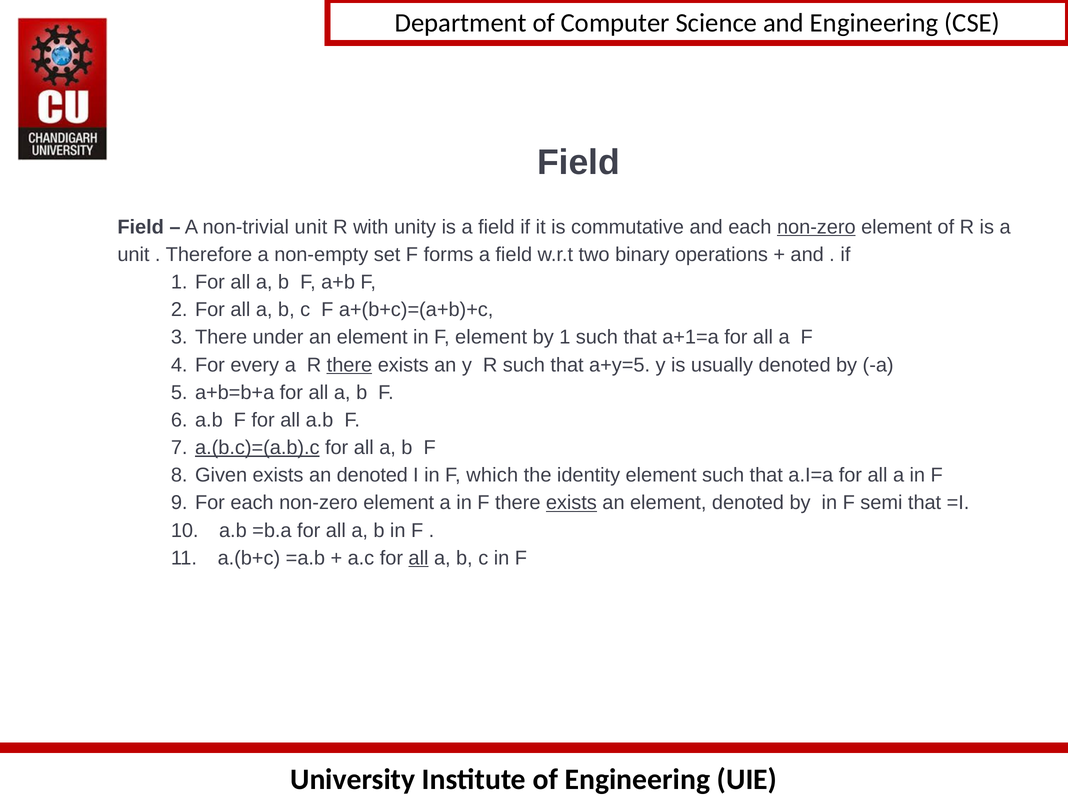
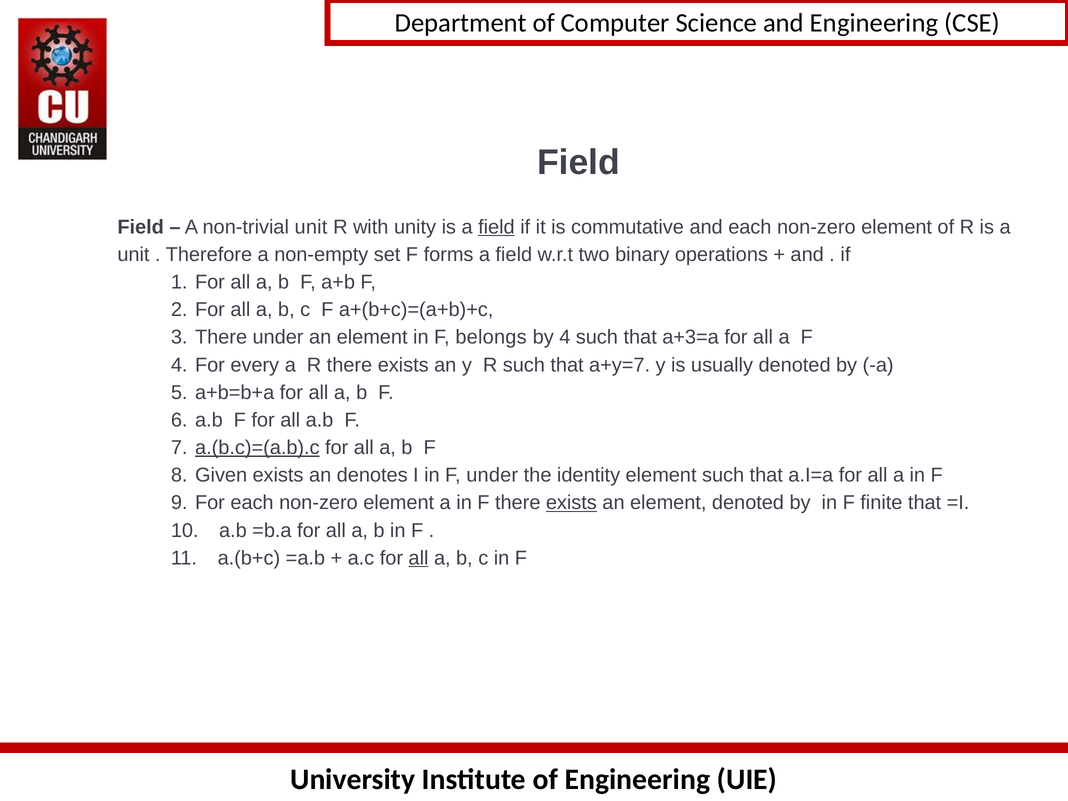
field underline: none -> present (496, 227)
non-zero underline: present -> none (816, 227)
F element: element -> belongs (491, 337)
by 1: 1 -> 4 (565, 337)
a+1=a: a+1=a -> a+3=a (691, 337)
there underline: present -> none (349, 365)
a+y=5: a+y=5 -> a+y=7 (620, 365)
an denoted: denoted -> denotes (372, 475)
F which: which -> under (492, 475)
semi: semi -> finite (881, 503)
